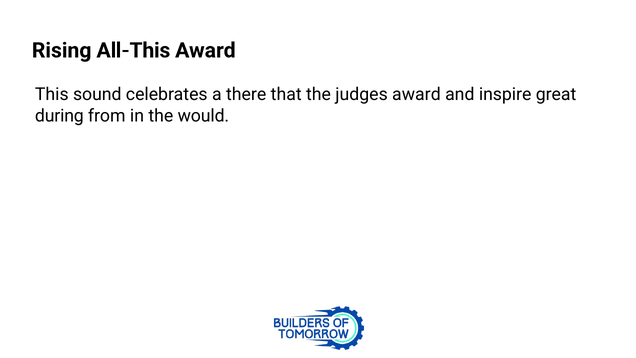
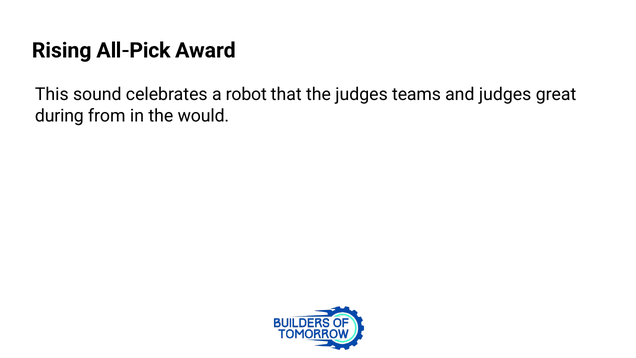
All-This: All-This -> All-Pick (133, 50)
there: there -> robot (246, 95)
judges award: award -> teams (417, 95)
and inspire: inspire -> judges (505, 95)
